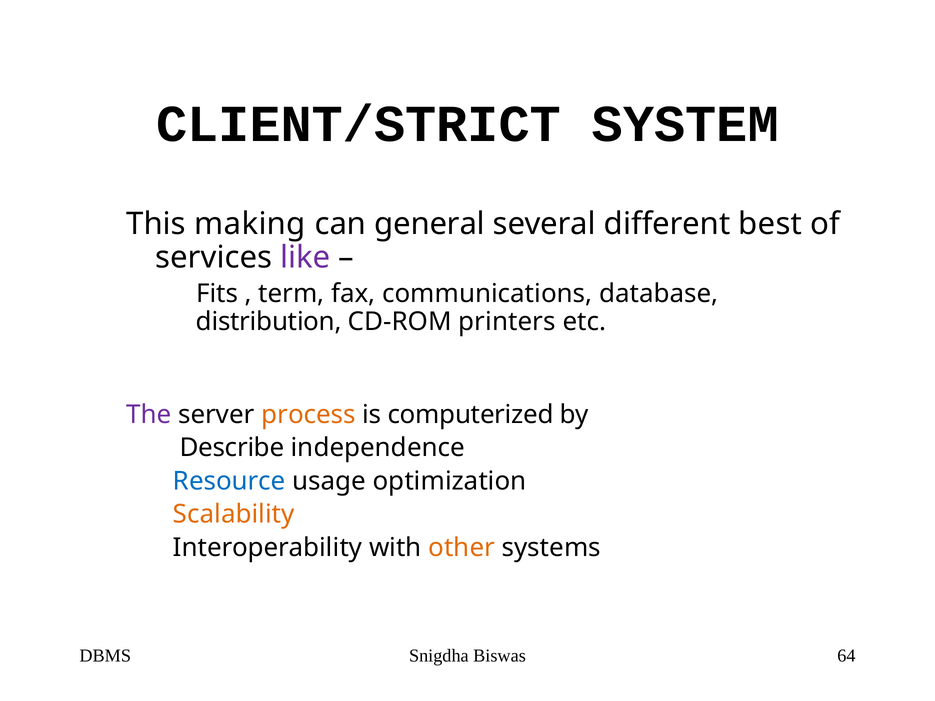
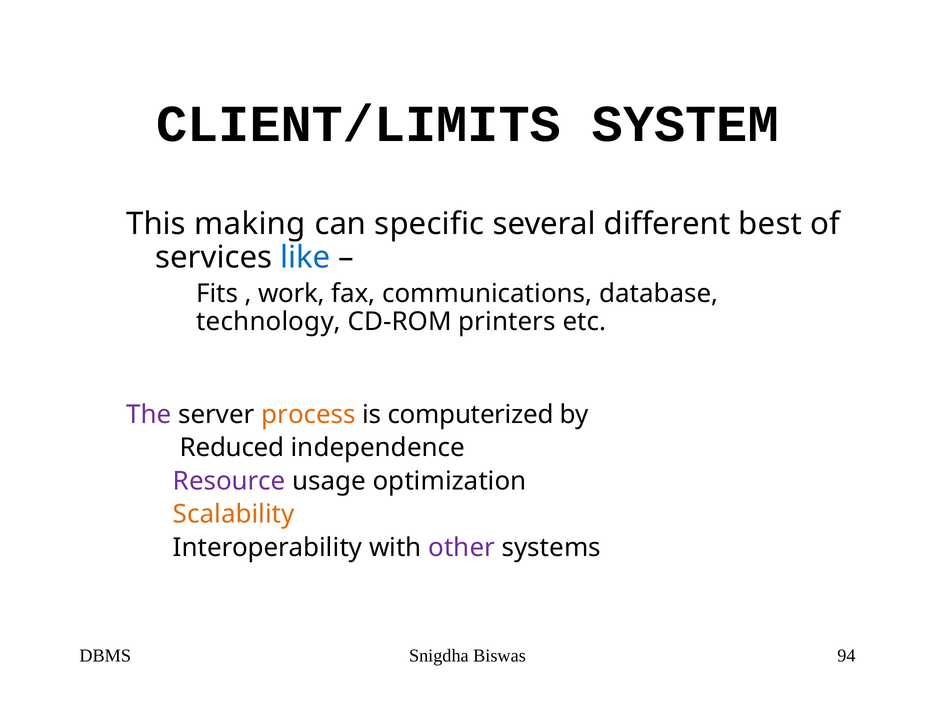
CLIENT/STRICT: CLIENT/STRICT -> CLIENT/LIMITS (359, 124)
general: general -> specific (429, 224)
like colour: purple -> blue (305, 258)
term: term -> work (291, 294)
distribution: distribution -> technology (269, 322)
Describe: Describe -> Reduced (232, 448)
Resource colour: blue -> purple (229, 481)
other colour: orange -> purple (462, 548)
64: 64 -> 94 (846, 656)
